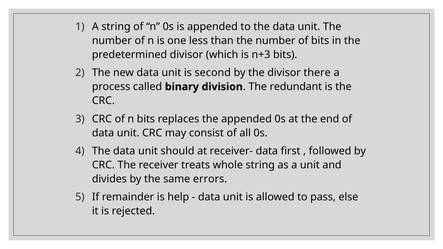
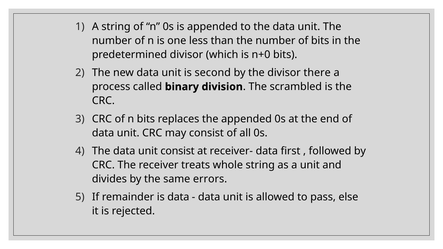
n+3: n+3 -> n+0 (261, 55)
redundant: redundant -> scrambled (296, 87)
unit should: should -> consist (178, 151)
is help: help -> data (178, 197)
